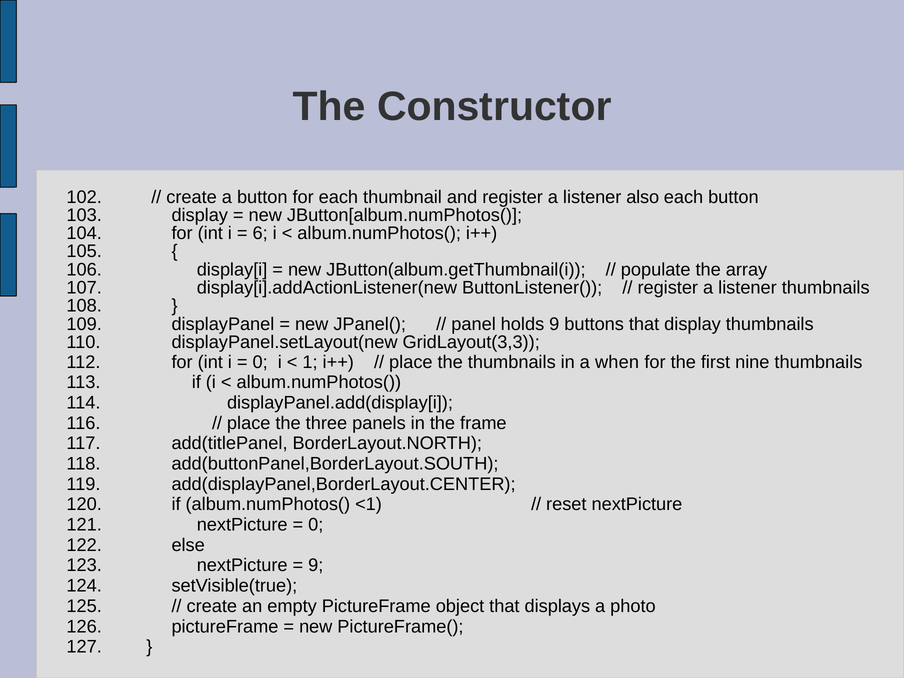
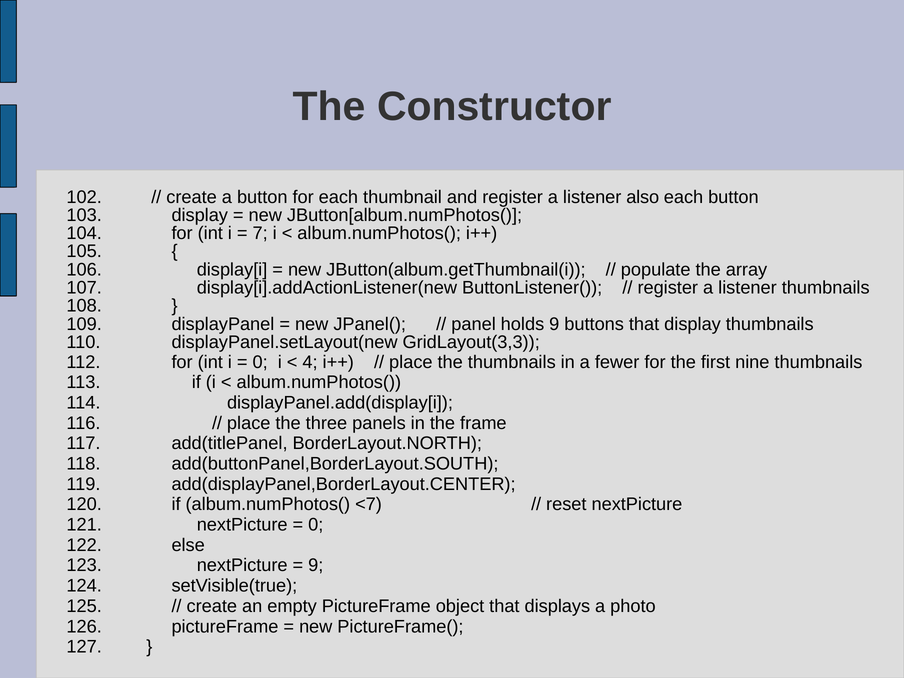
6: 6 -> 7 (260, 233)
1: 1 -> 4 (310, 362)
when: when -> fewer (617, 362)
<1: <1 -> <7 (369, 504)
